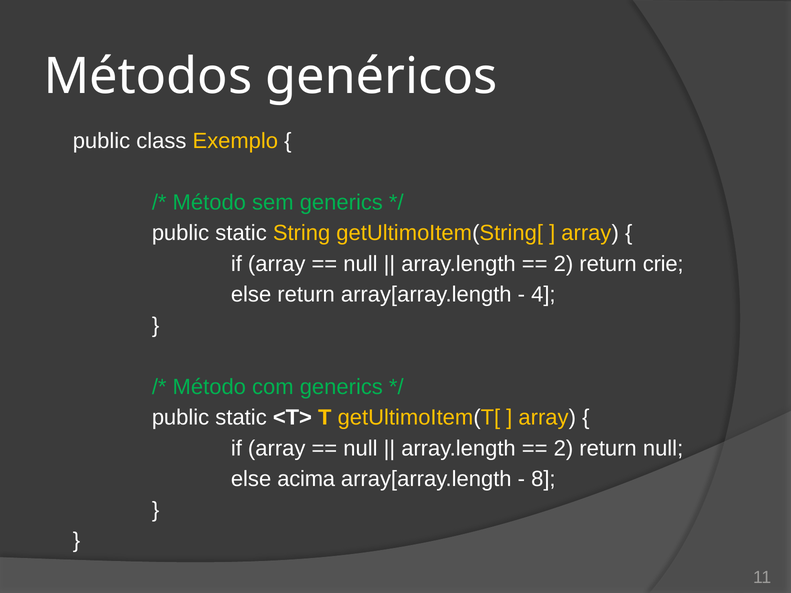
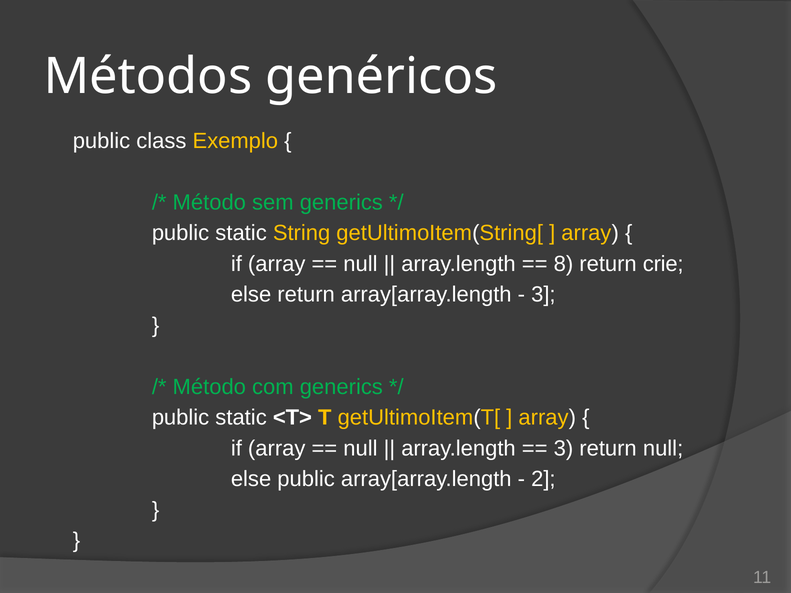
2: 2 -> 8 (563, 264)
4: 4 -> 3 (543, 295)
2: 2 -> 3 (563, 449)
else acima: acima -> public (306, 479)
8: 8 -> 2 (543, 479)
